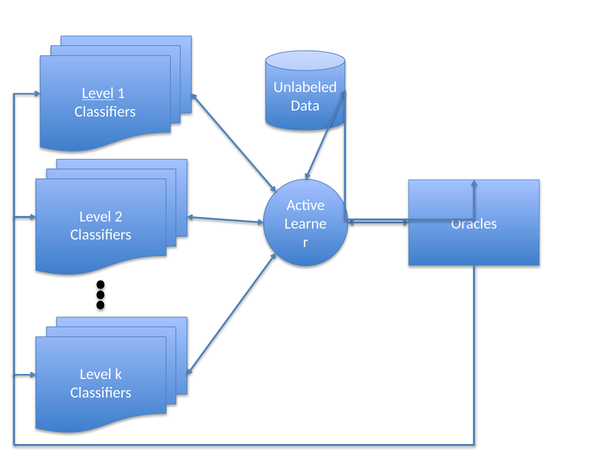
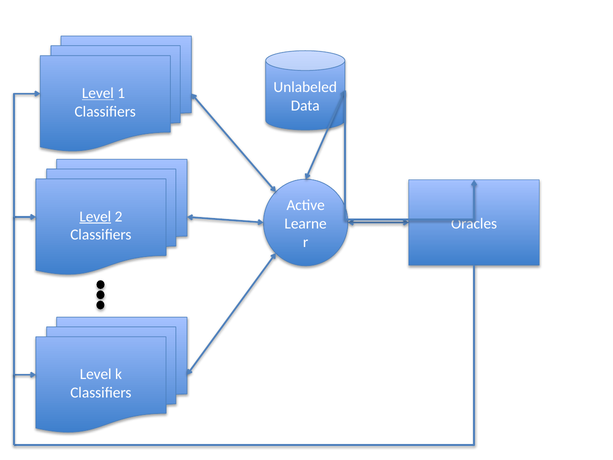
Level underline: none -> present (95, 216)
